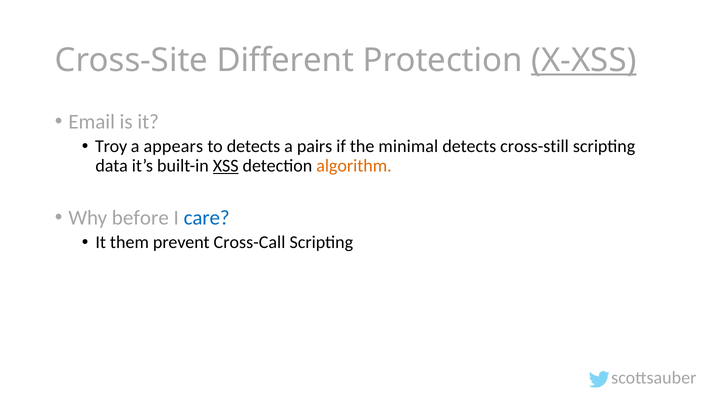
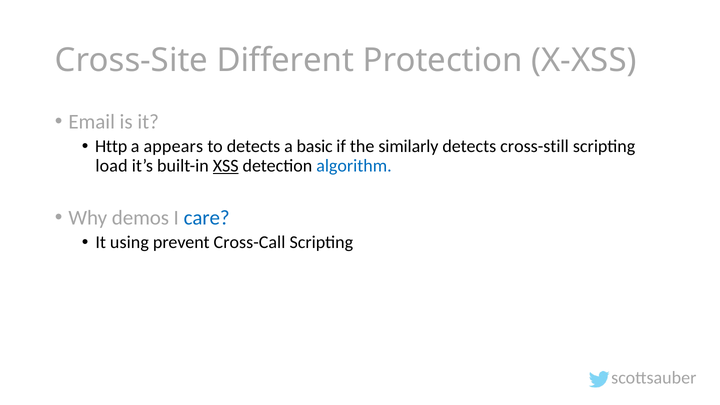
X-XSS underline: present -> none (584, 60)
Troy: Troy -> Http (111, 147)
pairs: pairs -> basic (315, 147)
minimal: minimal -> similarly (408, 147)
data: data -> load (111, 166)
algorithm colour: orange -> blue (354, 166)
before: before -> demos (140, 218)
them: them -> using (129, 242)
